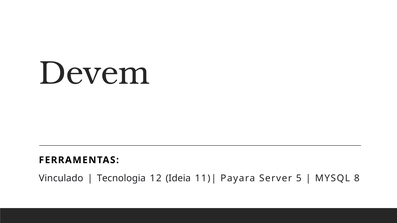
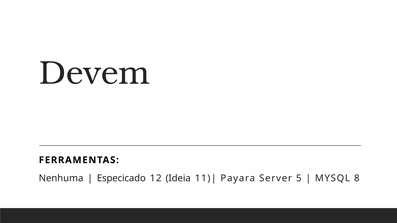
Vinculado: Vinculado -> Nenhuma (61, 179)
Tecnologia: Tecnologia -> Especicado (121, 179)
